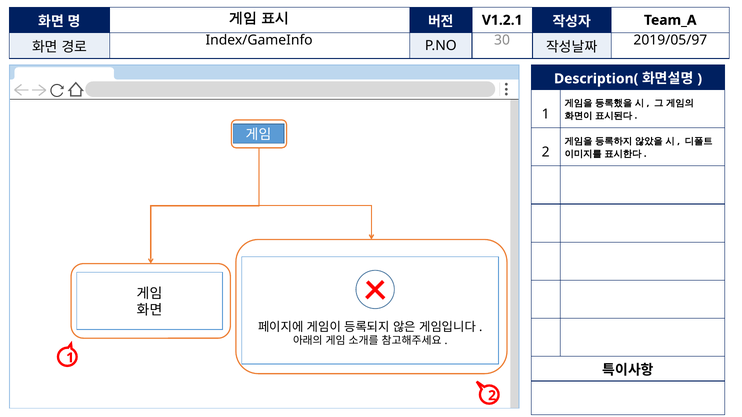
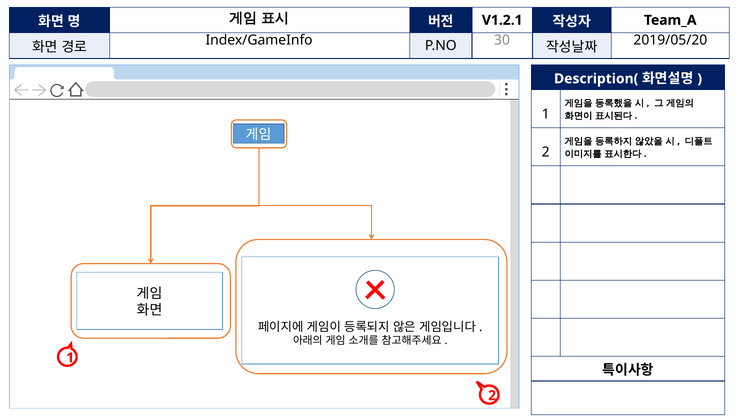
2019/05/97: 2019/05/97 -> 2019/05/20 (670, 40)
